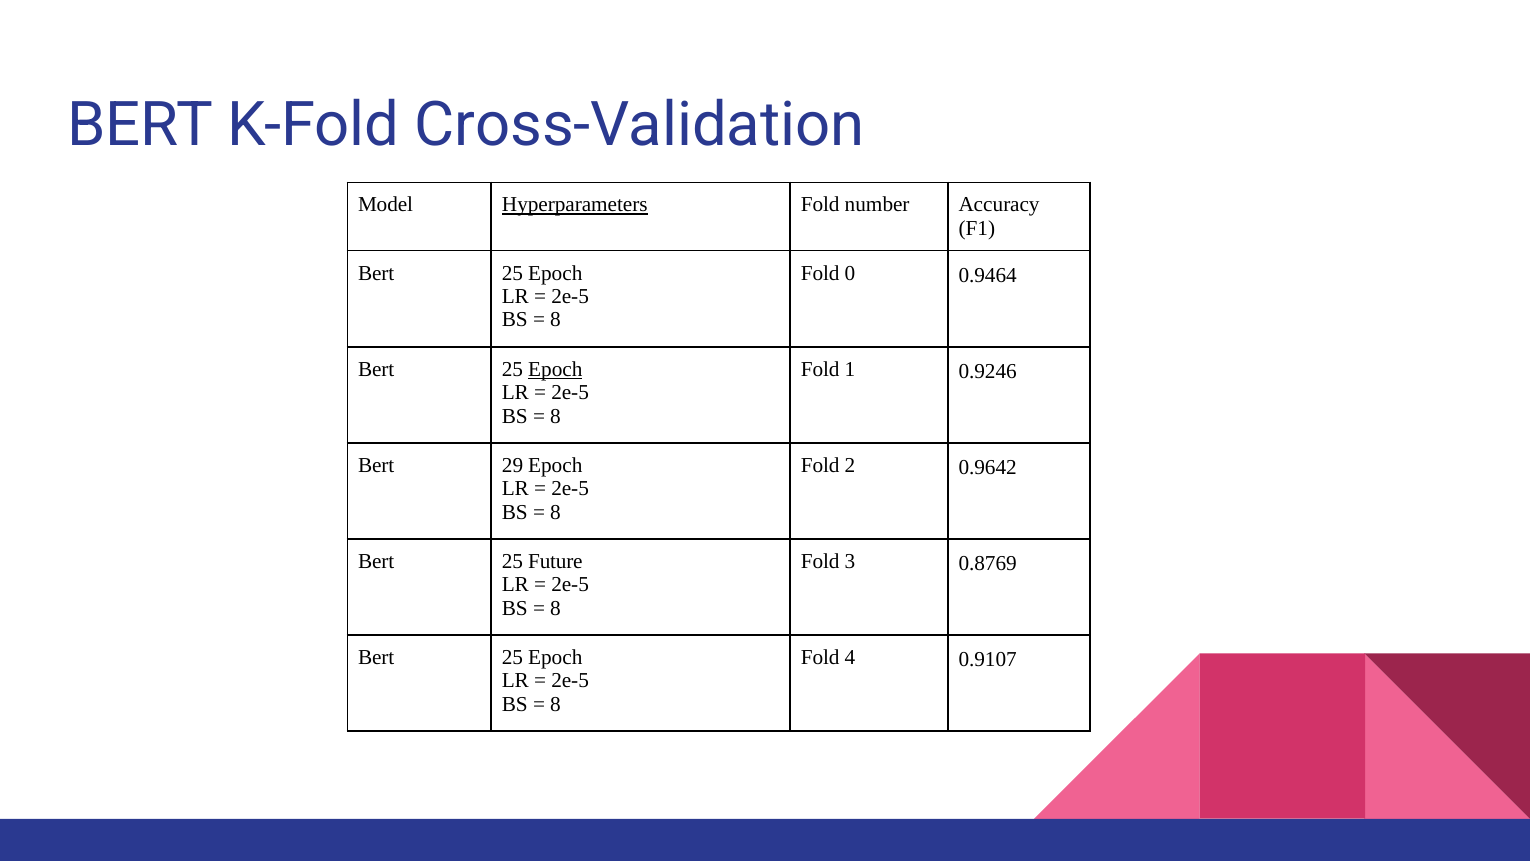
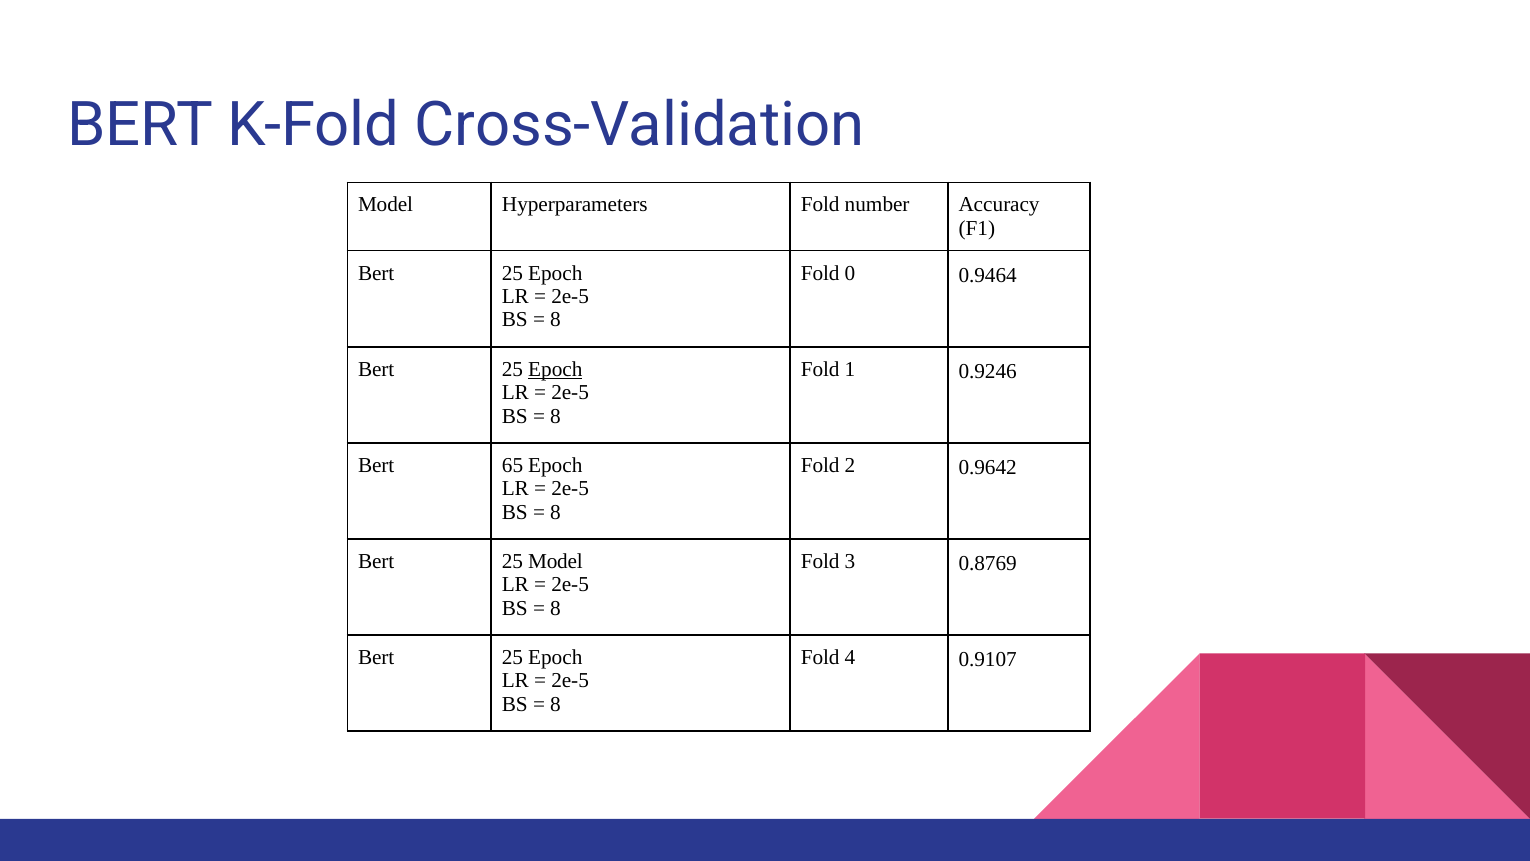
Hyperparameters underline: present -> none (575, 205)
29: 29 -> 65 (513, 465)
25 Future: Future -> Model (555, 561)
